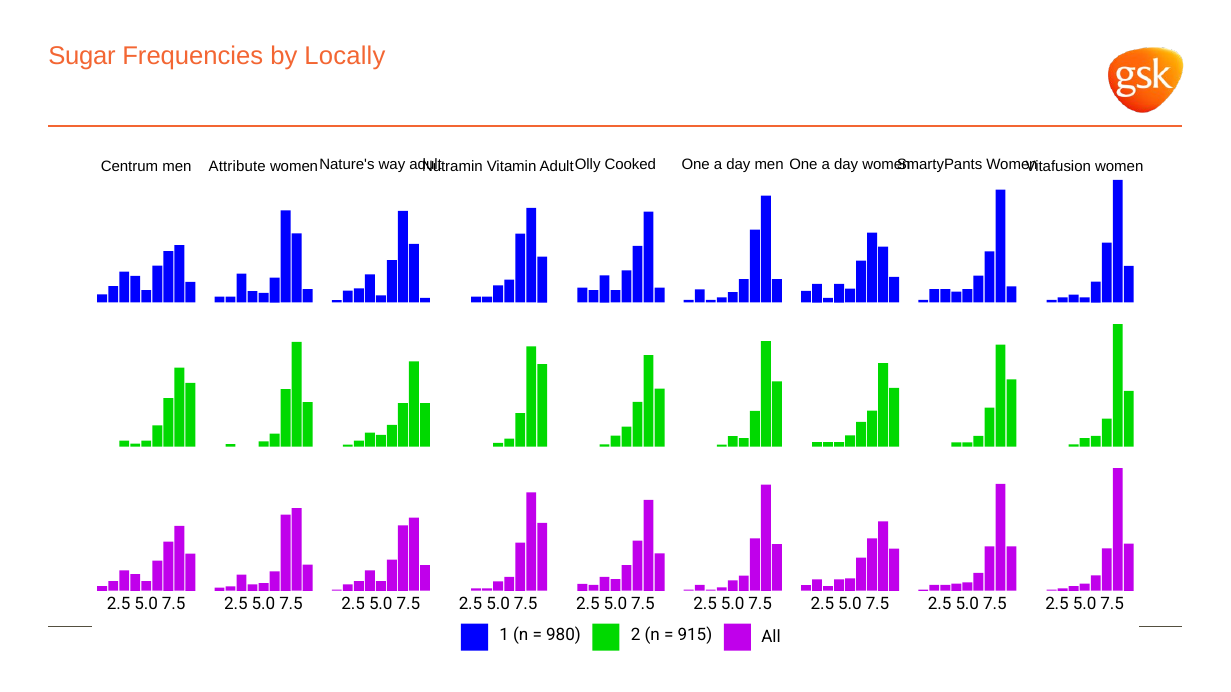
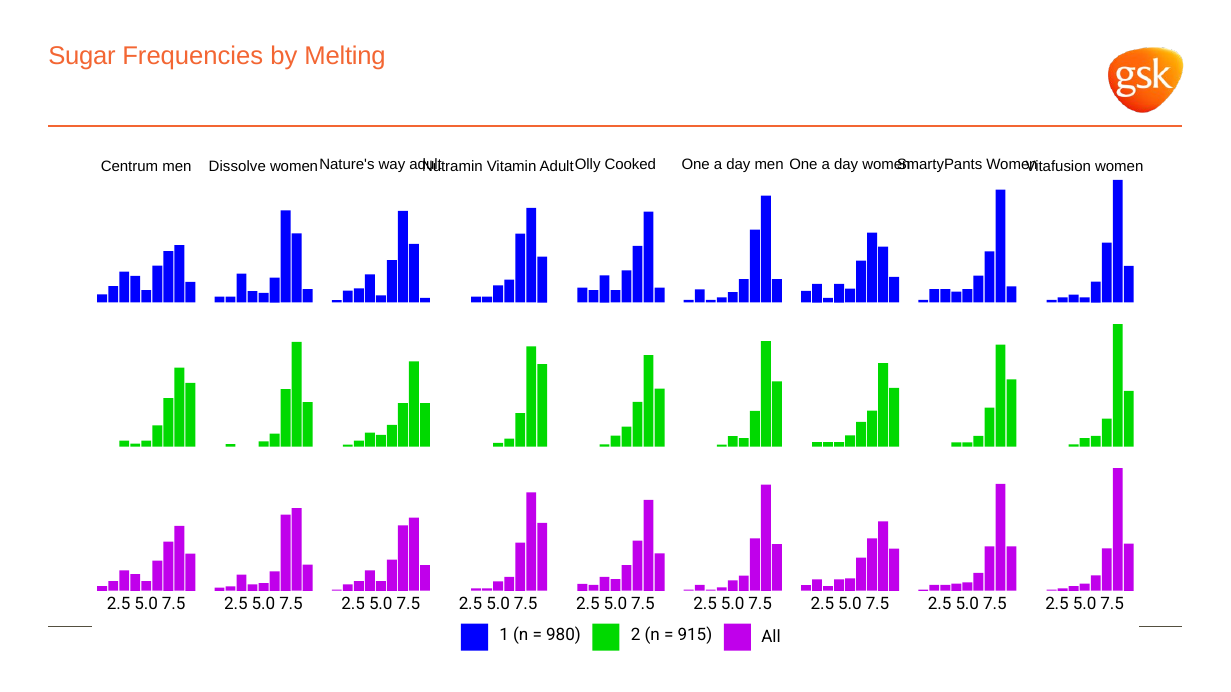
Locally: Locally -> Melting (345, 56)
Attribute: Attribute -> Dissolve (237, 166)
